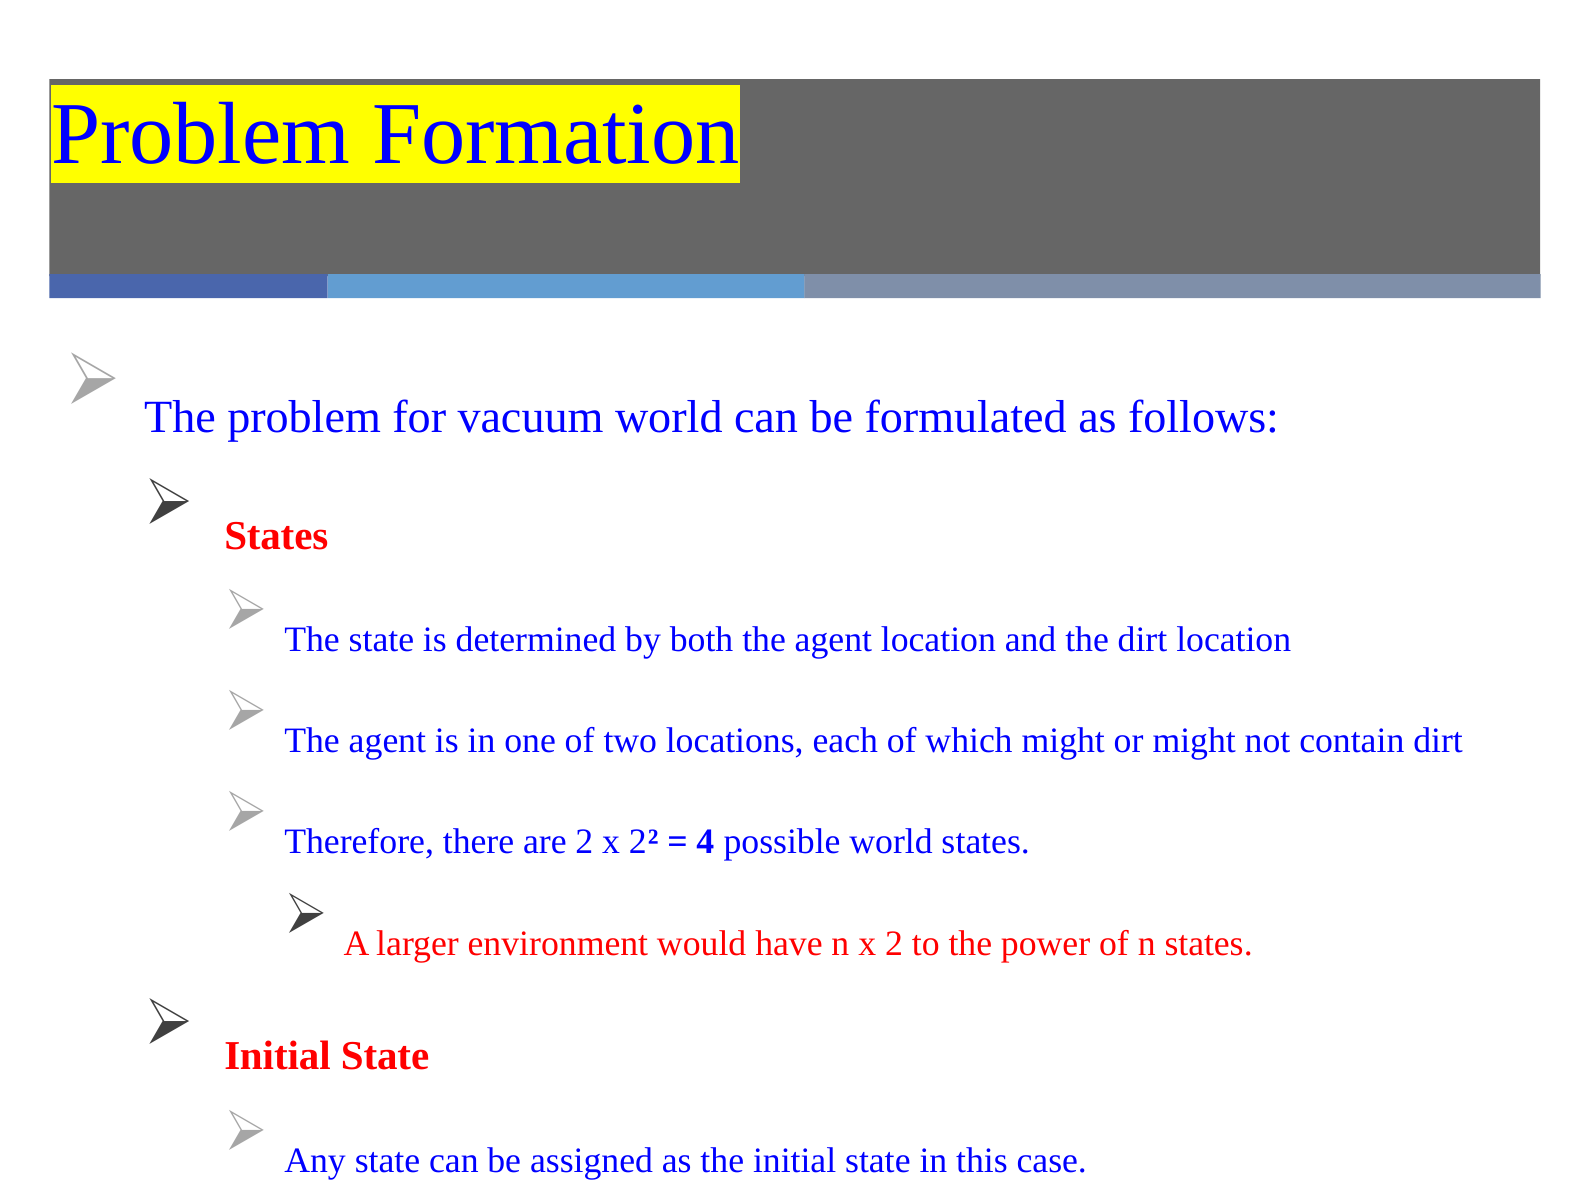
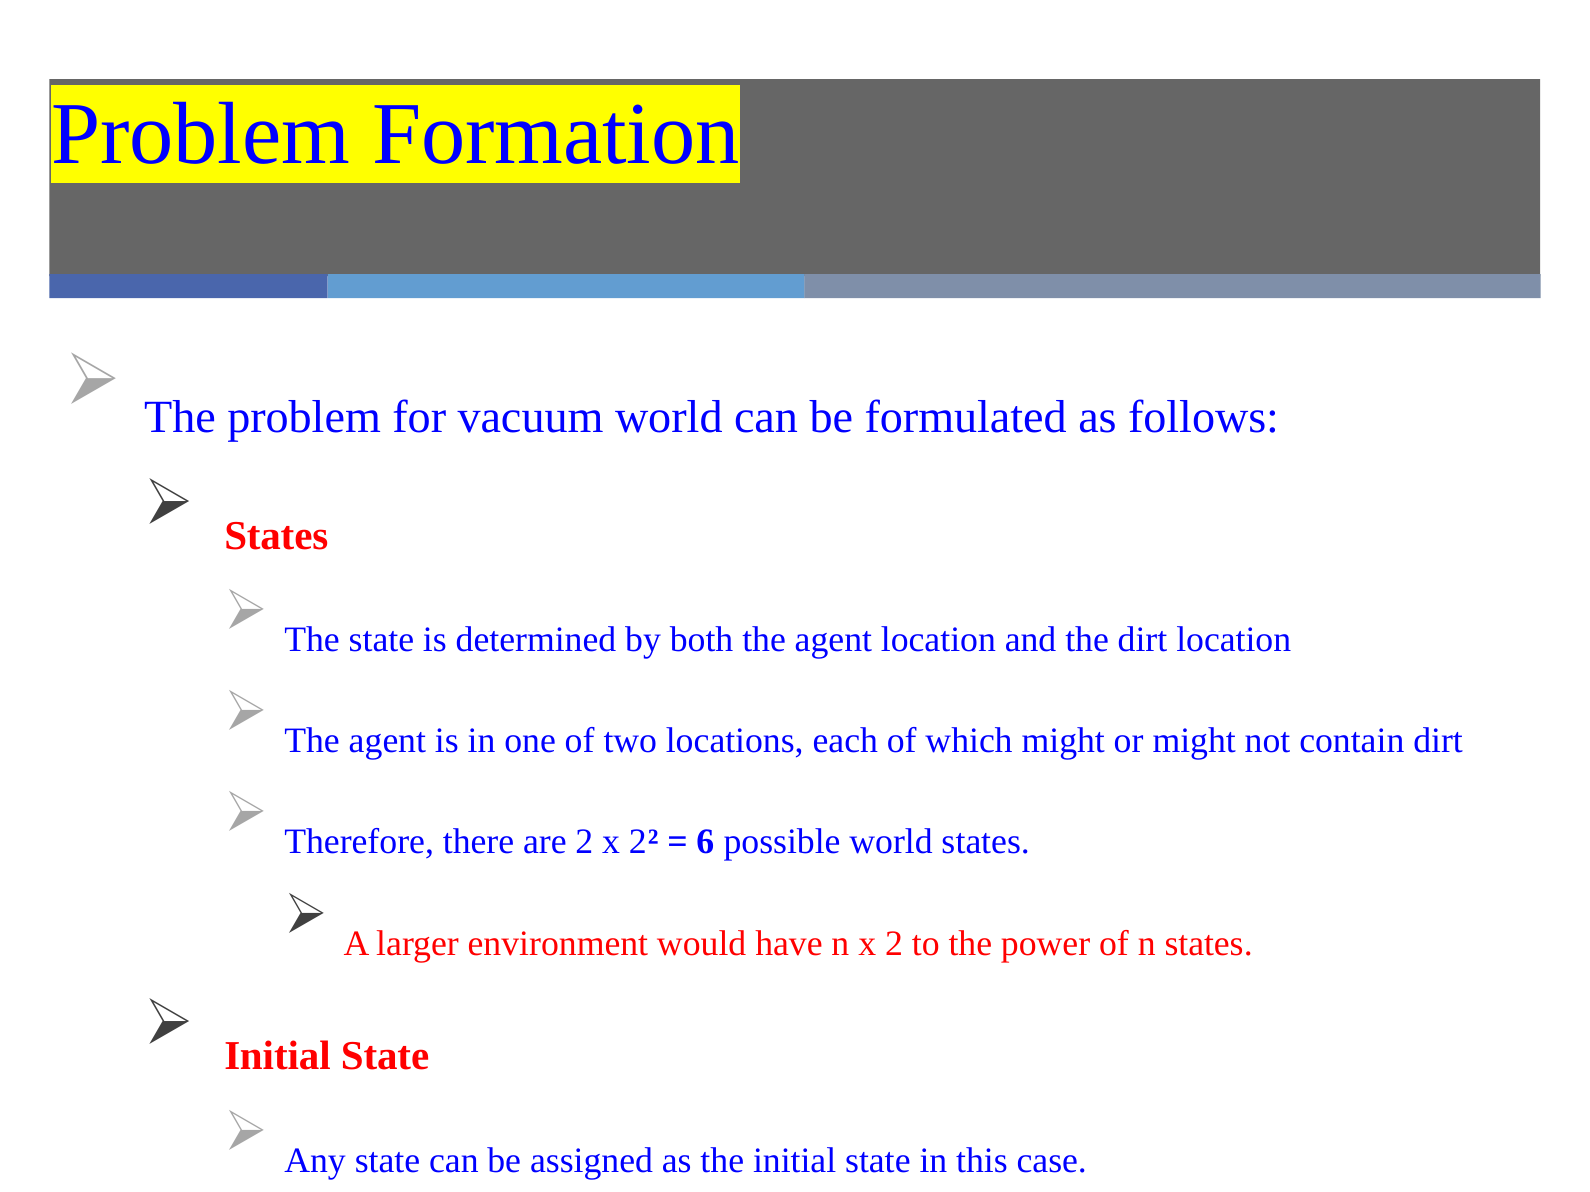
4: 4 -> 6 (705, 842)
